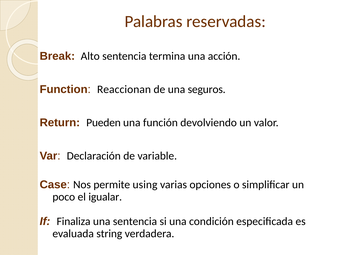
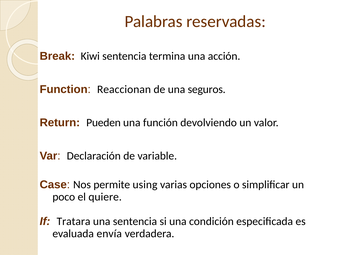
Alto: Alto -> Kiwi (90, 56)
igualar: igualar -> quiere (105, 197)
Finaliza: Finaliza -> Tratara (74, 222)
string: string -> envía (109, 234)
